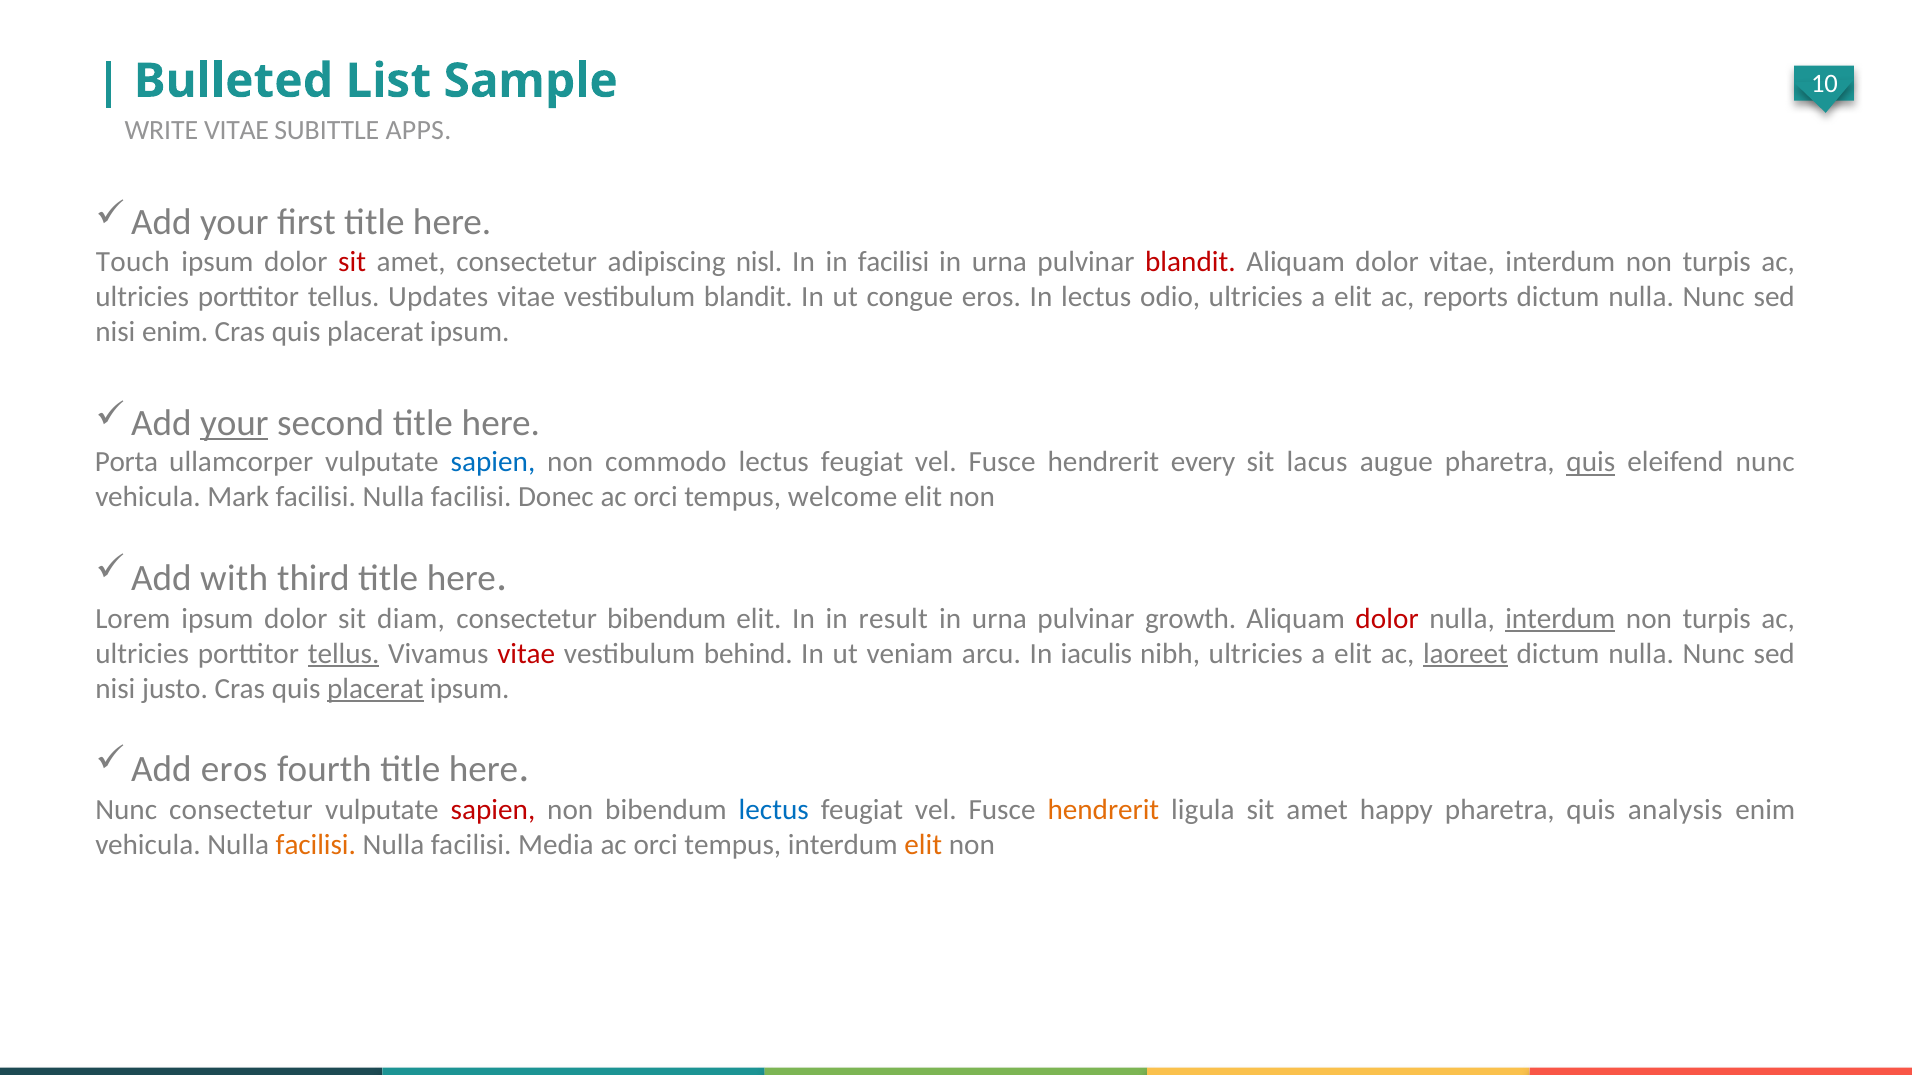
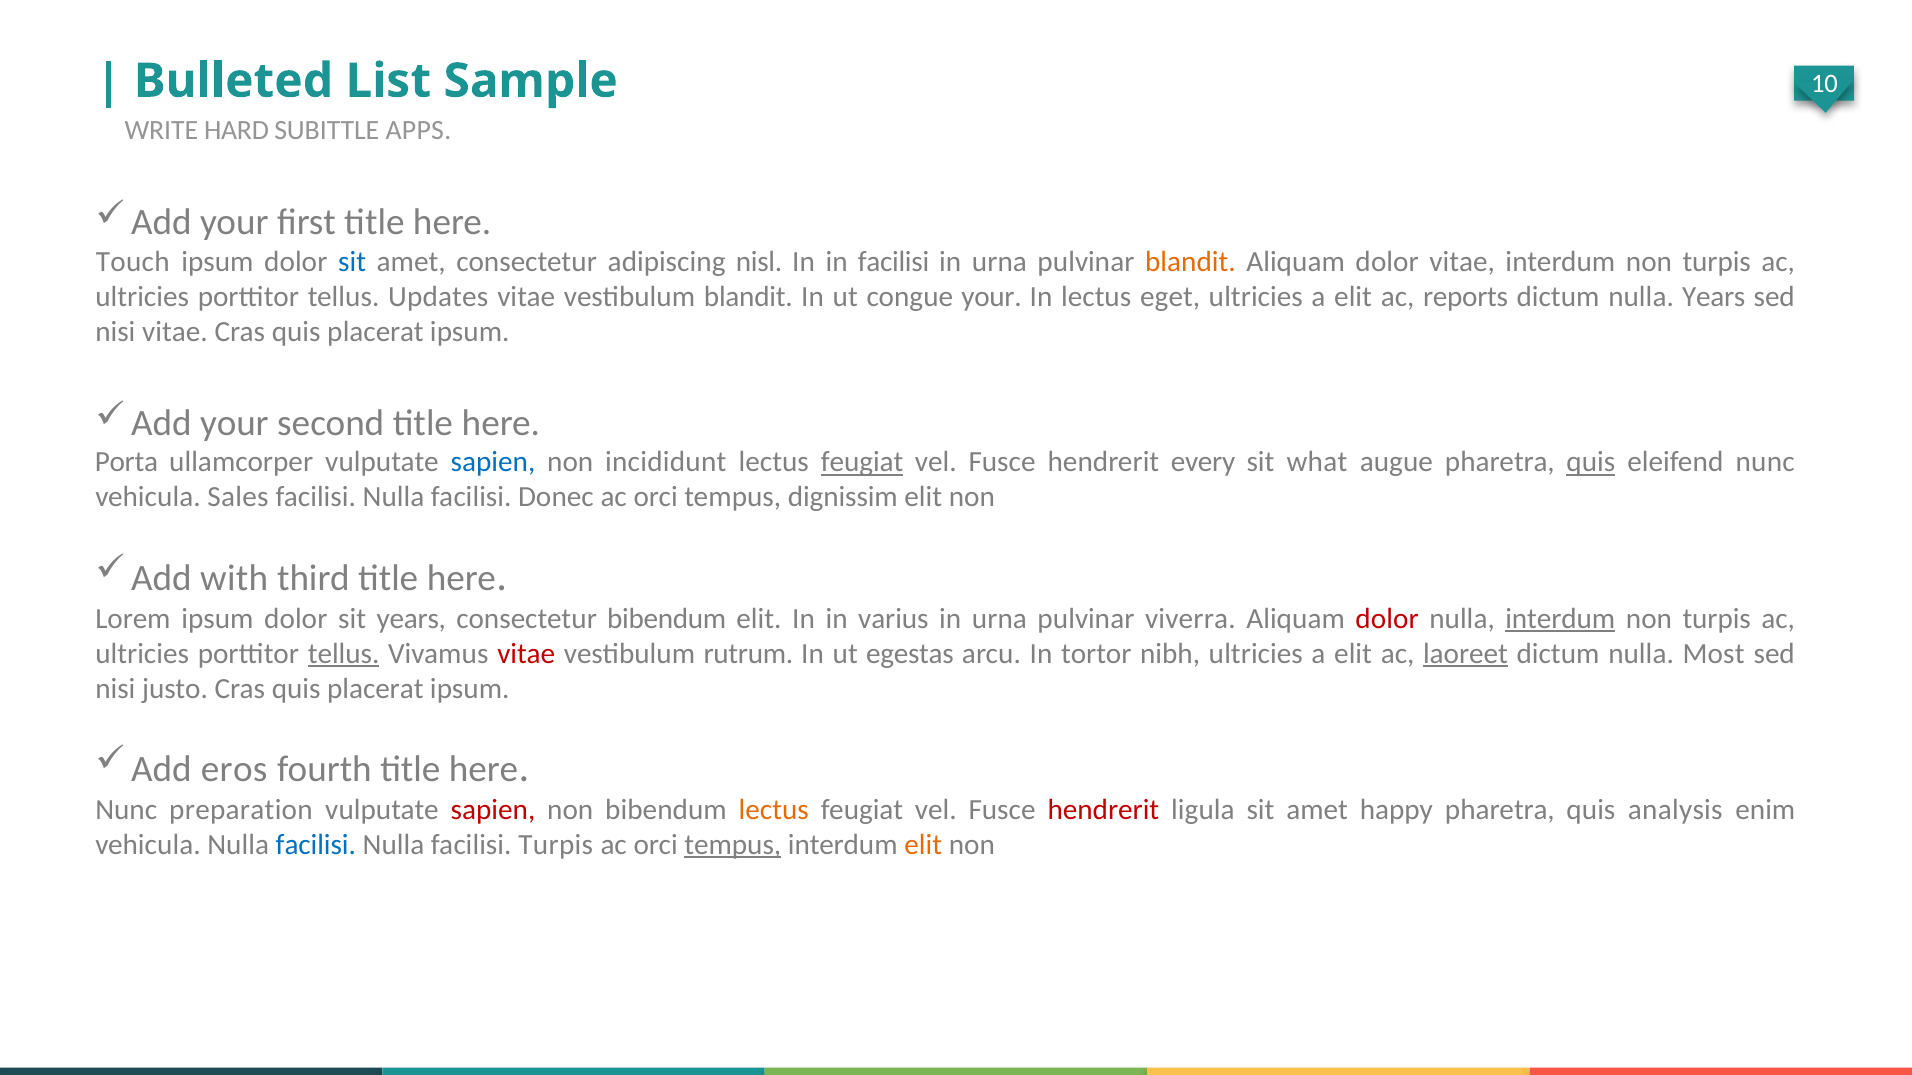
WRITE VITAE: VITAE -> HARD (237, 131)
sit colour: red -> blue (352, 262)
blandit colour: red -> orange (1190, 262)
congue eros: eros -> your (992, 297)
odio: odio -> eget (1170, 297)
Nunc: Nunc -> Years (1714, 297)
nisi enim: enim -> vitae (175, 332)
your underline: present -> none (234, 423)
commodo: commodo -> incididunt (666, 462)
feugiat underline: none -> present (862, 462)
lacus: lacus -> what (1317, 462)
Mark: Mark -> Sales (238, 498)
welcome: welcome -> dignissim (843, 498)
sit diam: diam -> years (411, 619)
result: result -> varius (893, 619)
growth: growth -> viverra (1190, 619)
behind: behind -> rutrum (748, 654)
veniam: veniam -> egestas (910, 654)
iaculis: iaculis -> tortor (1096, 654)
Nunc: Nunc -> Most (1714, 654)
placerat underline: present -> none (375, 689)
Nunc consectetur: consectetur -> preparation (241, 810)
lectus colour: blue -> orange (774, 810)
hendrerit colour: orange -> red (1103, 810)
facilisi colour: orange -> blue (316, 845)
facilisi Media: Media -> Turpis (556, 845)
tempus underline: none -> present (733, 845)
